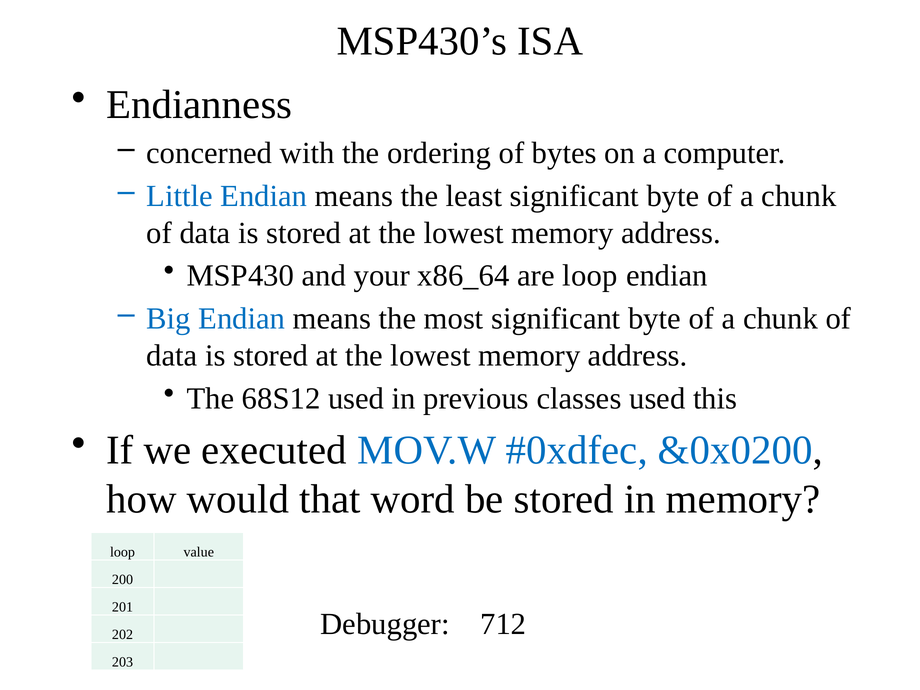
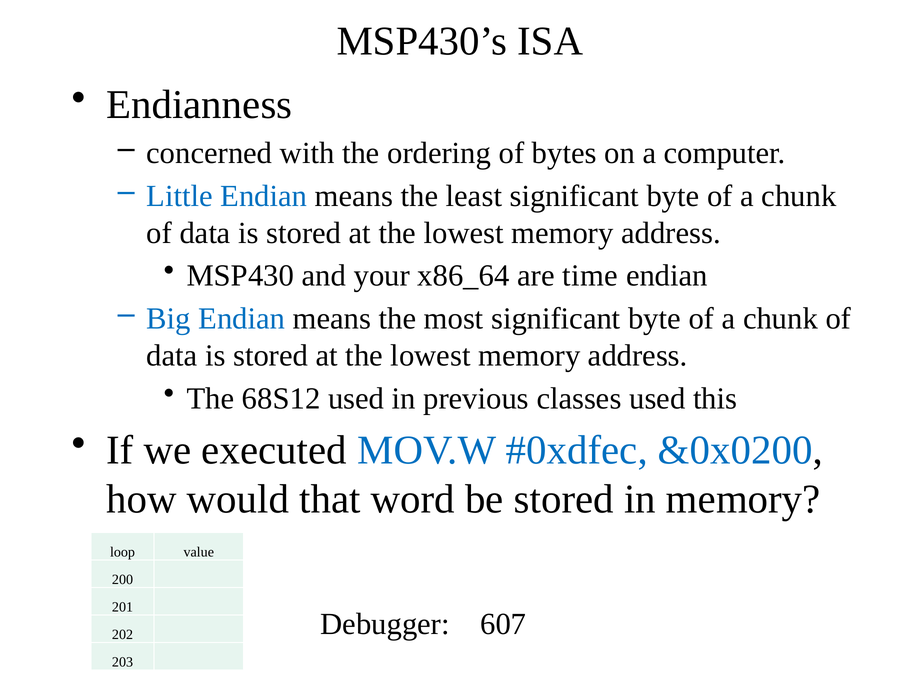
are loop: loop -> time (590, 276)
712: 712 -> 607 (503, 624)
